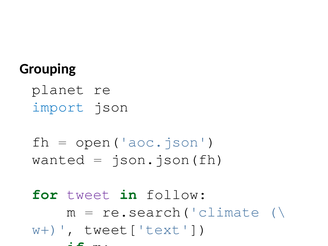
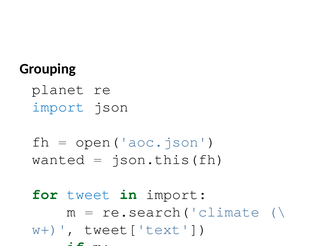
json.json(fh: json.json(fh -> json.this(fh (168, 159)
tweet colour: purple -> blue (89, 194)
in follow: follow -> import (176, 194)
